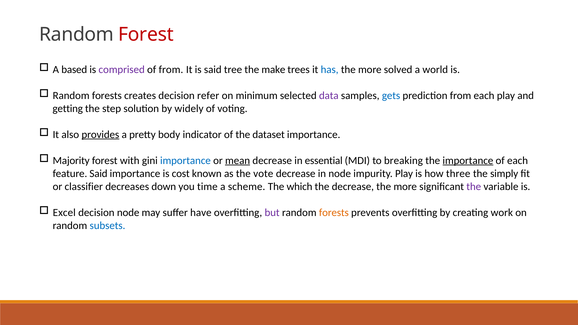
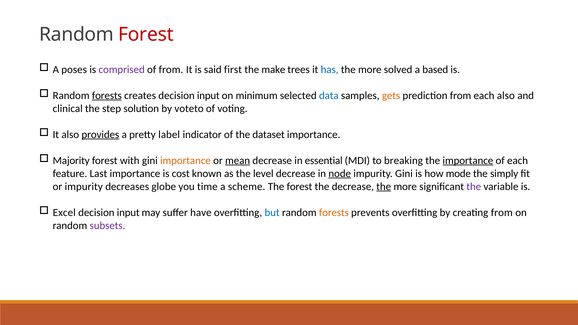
based: based -> poses (74, 69)
tree: tree -> first (233, 69)
world: world -> based (435, 69)
forests underline: none -> present (107, 95)
creates decision refer: refer -> input (208, 95)
data colour: purple -> blue (329, 95)
gets colour: blue -> orange (391, 95)
each play: play -> also (506, 95)
getting: getting -> clinical (68, 108)
widely: widely -> voteto (189, 108)
body: body -> label (169, 134)
importance colour: blue -> orange (185, 161)
feature Said: Said -> Last (98, 174)
vote: vote -> level (263, 174)
node underline: none -> present (340, 174)
impurity Play: Play -> Gini (404, 174)
three: three -> mode (458, 174)
or classifier: classifier -> impurity (84, 187)
down: down -> globe (164, 187)
The which: which -> forest (299, 187)
the underline: none -> present (384, 187)
node: node -> input (128, 213)
but colour: purple -> blue (272, 213)
creating work: work -> from (502, 213)
subsets colour: blue -> purple (107, 226)
